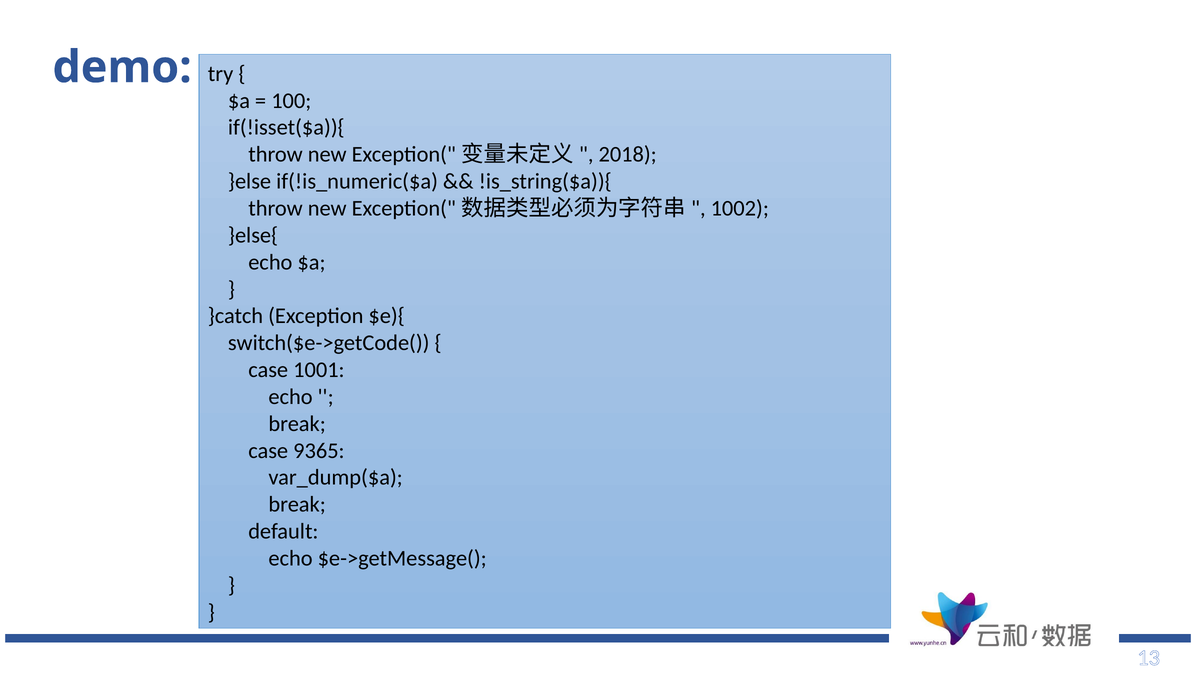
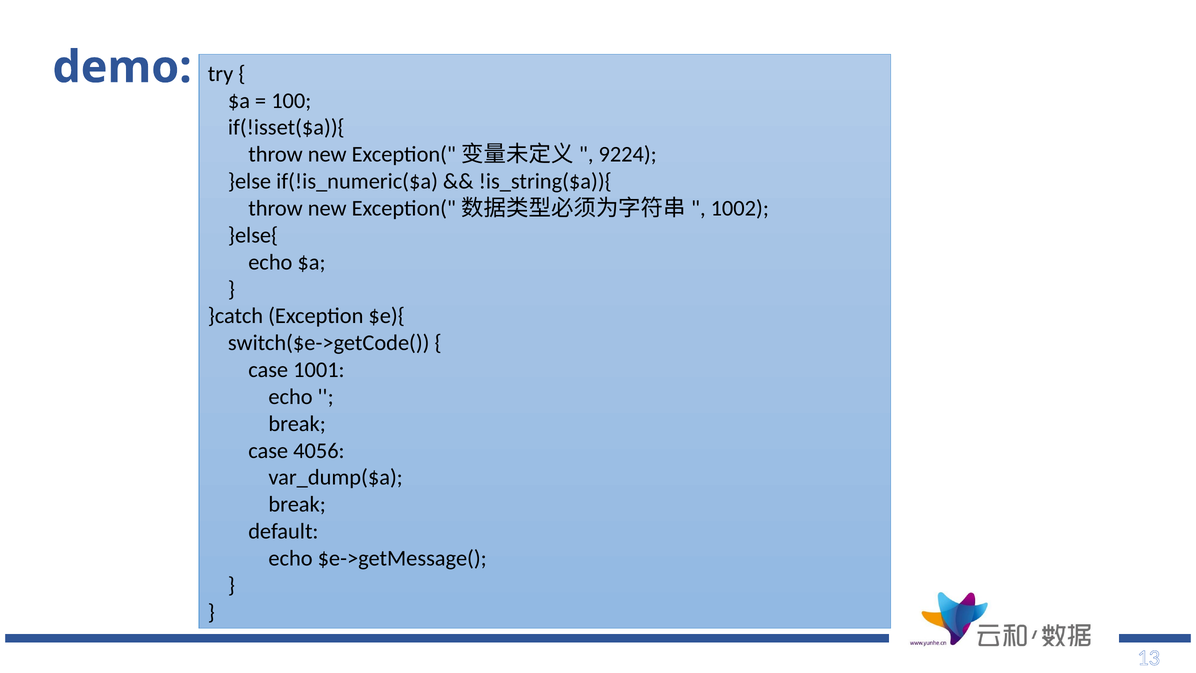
2018: 2018 -> 9224 (628, 154)
9365: 9365 -> 4056 (319, 450)
